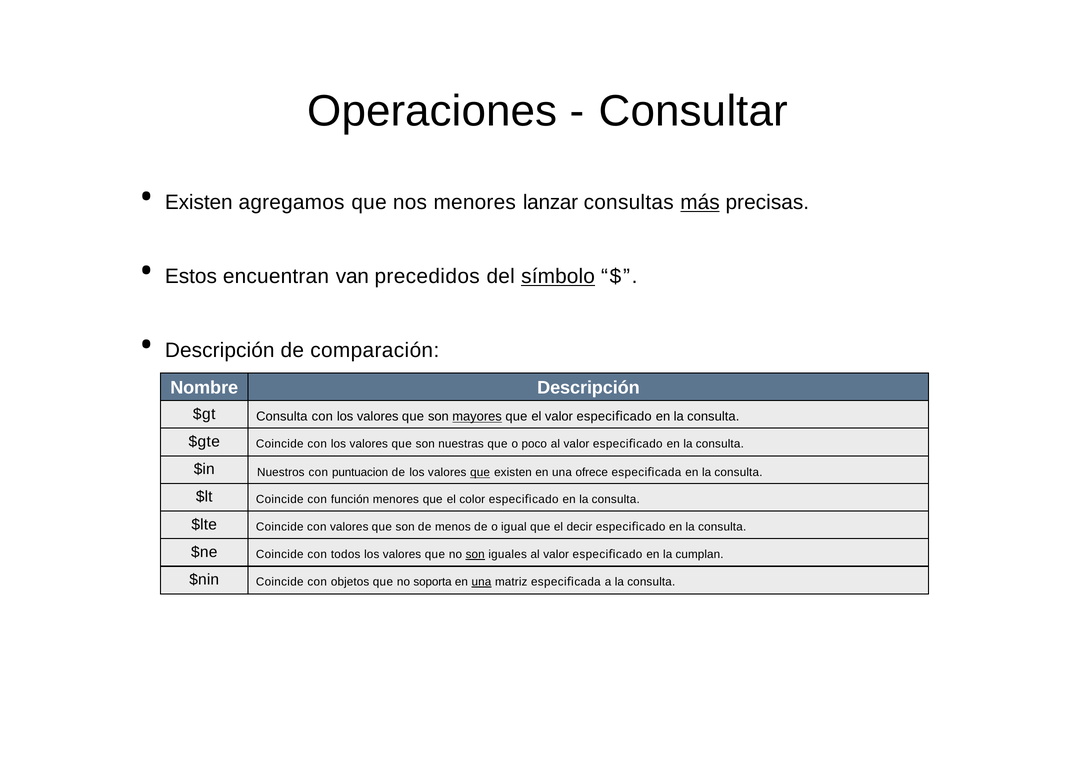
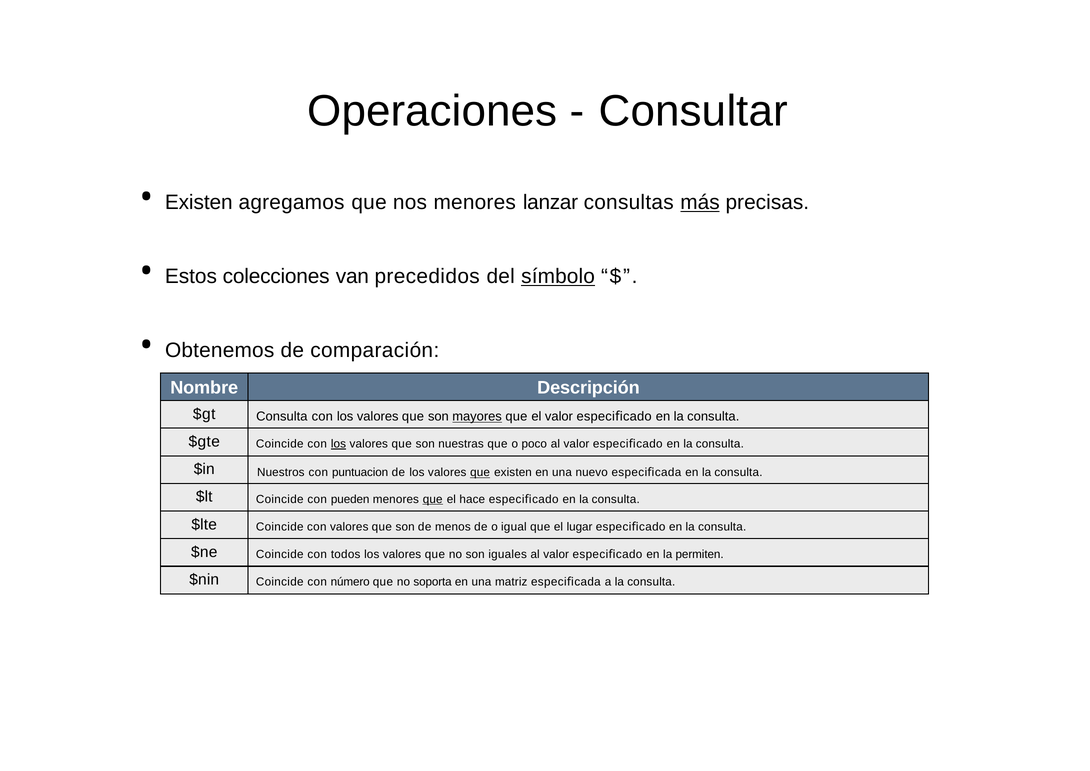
encuentran: encuentran -> colecciones (276, 276)
Descripción: Descripción -> Obtenemos (220, 350)
los underline: none -> present (338, 443)
ofrece: ofrece -> nuevo (592, 472)
función: función -> pueden (350, 499)
que underline: none -> present (433, 499)
color: color -> hace (472, 499)
decir: decir -> lugar (580, 526)
son underline: present -> none (475, 554)
cumplan: cumplan -> permiten (700, 554)
objetos: objetos -> número (350, 581)
una underline: present -> none (481, 581)
